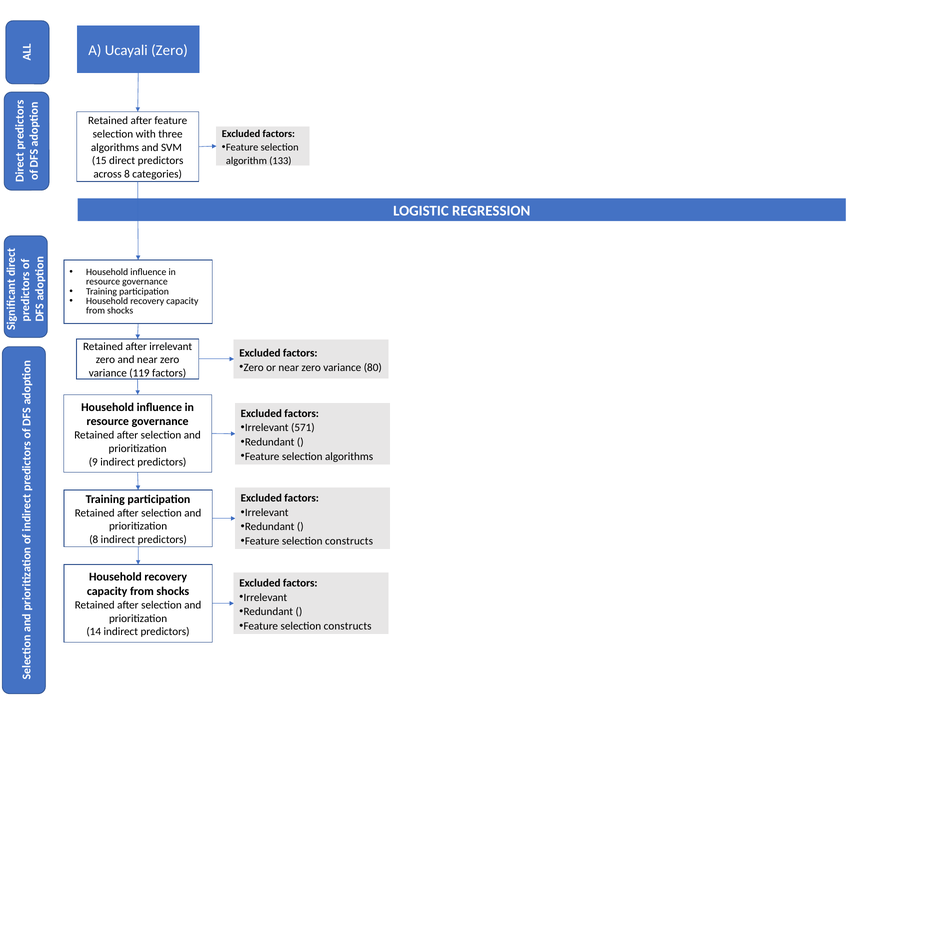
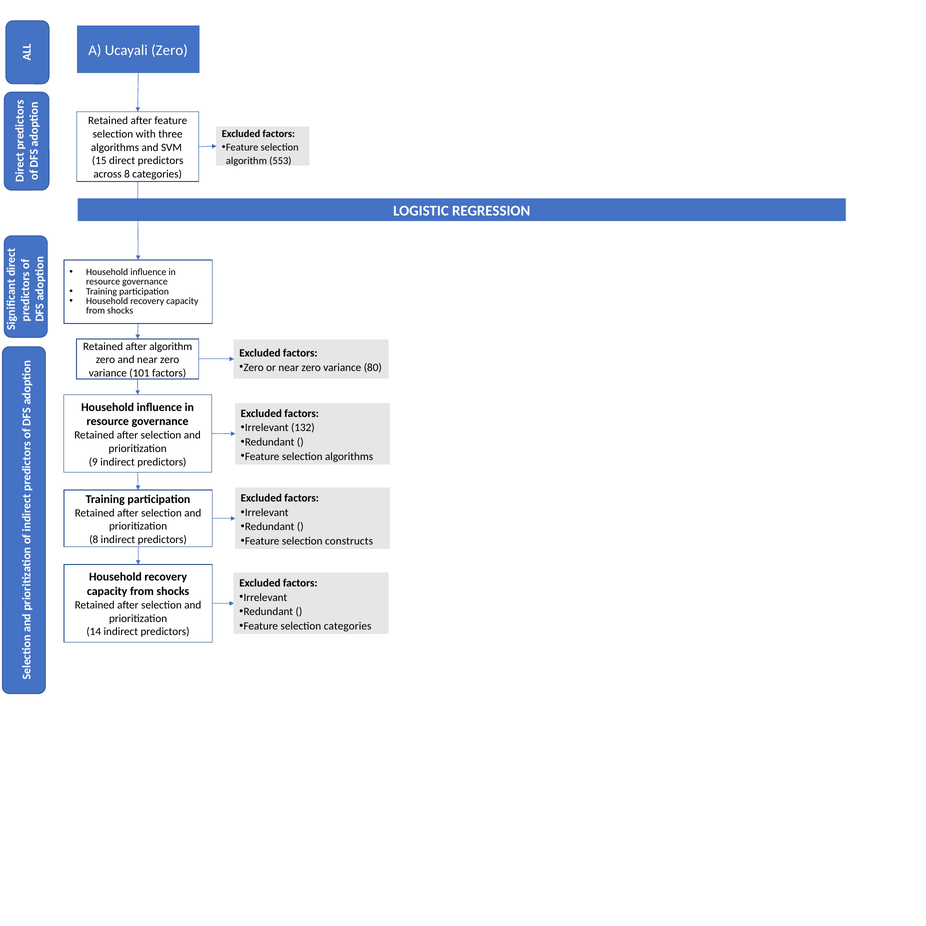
133: 133 -> 553 (280, 161)
after irrelevant: irrelevant -> algorithm (171, 346)
119: 119 -> 101 (139, 373)
571: 571 -> 132 (303, 428)
constructs: constructs -> categories (348, 626)
